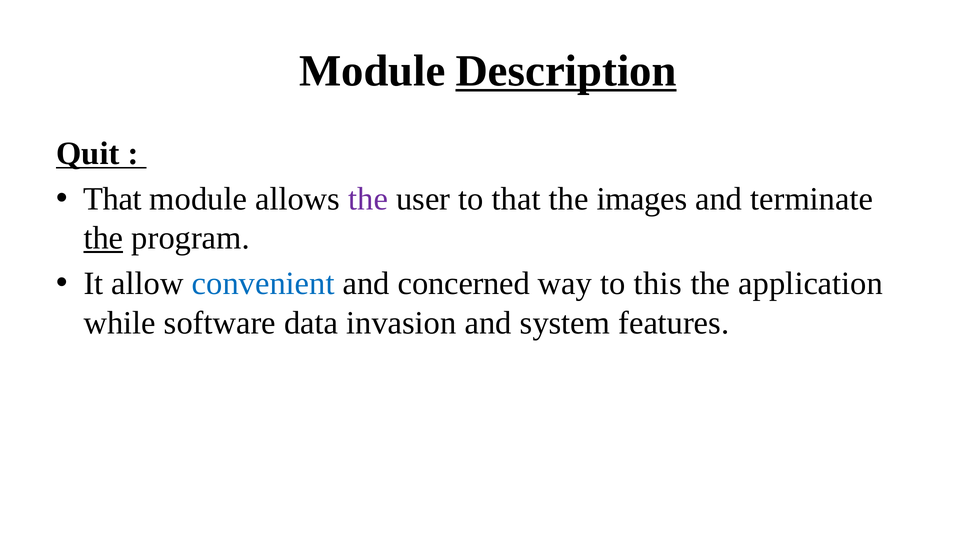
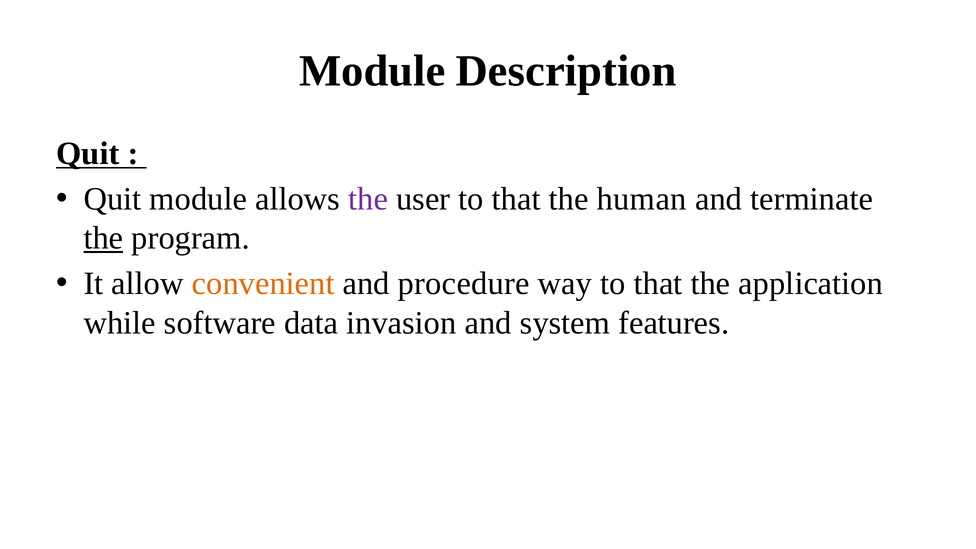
Description underline: present -> none (566, 71)
That: That -> Quit (112, 199)
images: images -> human (642, 199)
convenient colour: blue -> orange (263, 284)
concerned: concerned -> procedure (464, 284)
way to this: this -> that (658, 284)
